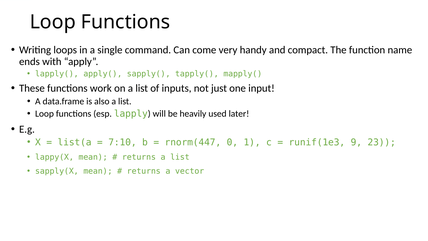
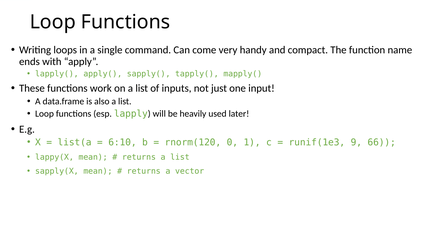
7:10: 7:10 -> 6:10 (122, 142)
rnorm(447: rnorm(447 -> rnorm(120 (193, 142)
23: 23 -> 66 (382, 142)
